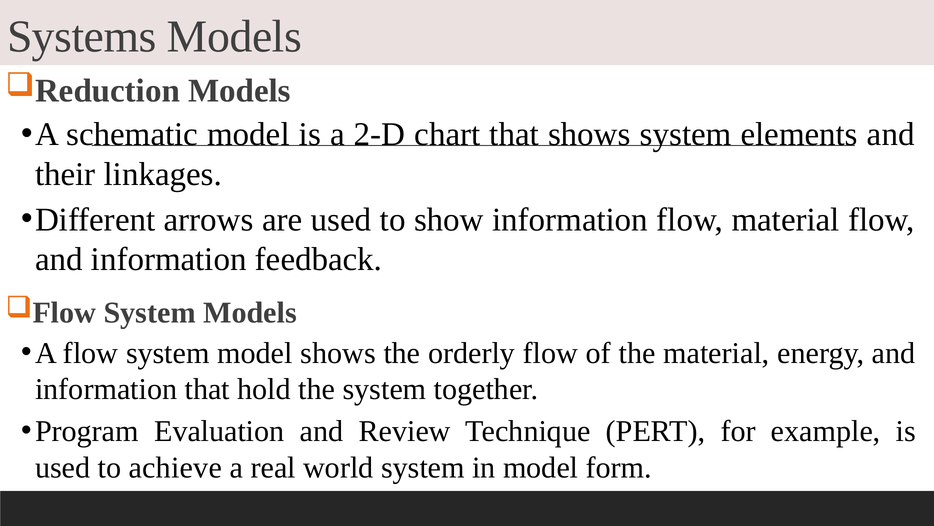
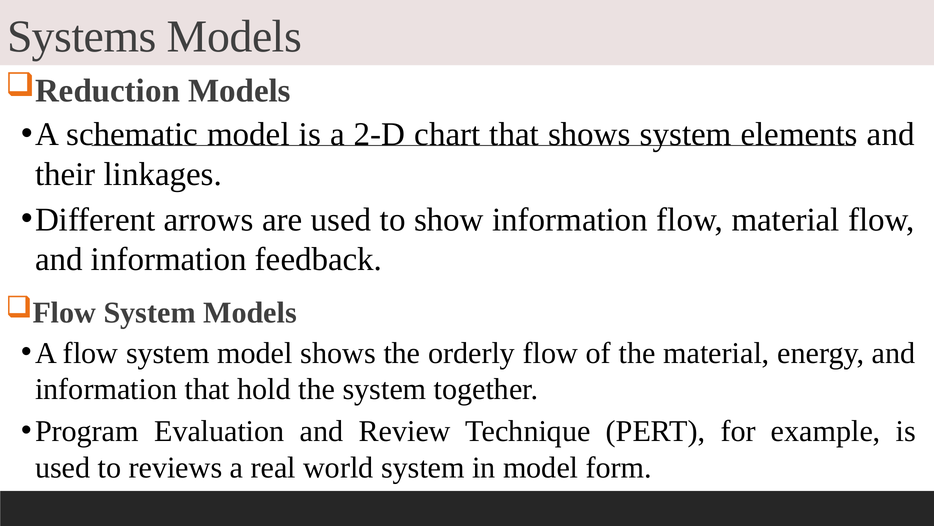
achieve: achieve -> reviews (176, 467)
